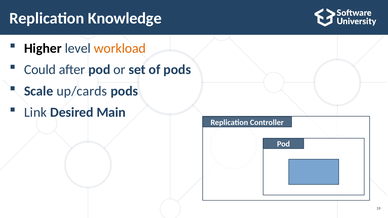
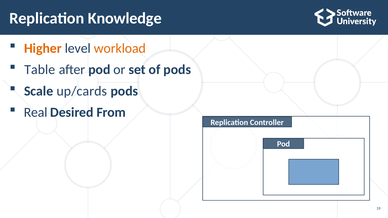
Higher colour: black -> orange (43, 48)
Could: Could -> Table (40, 70)
Link: Link -> Real (36, 112)
Main: Main -> From (111, 112)
